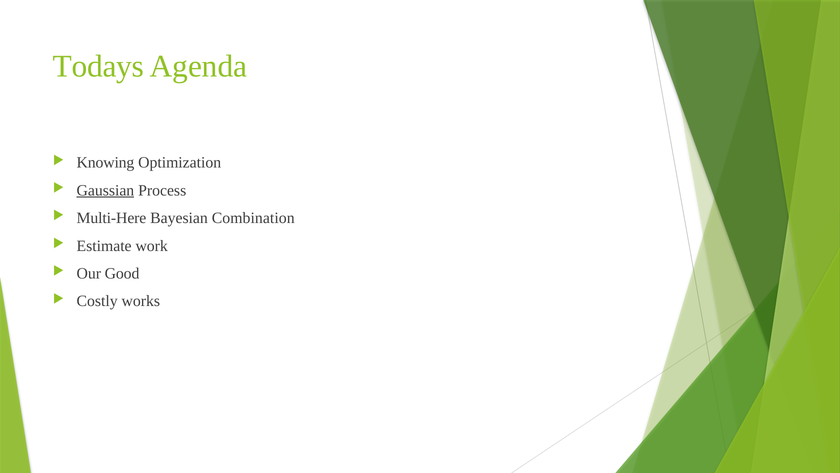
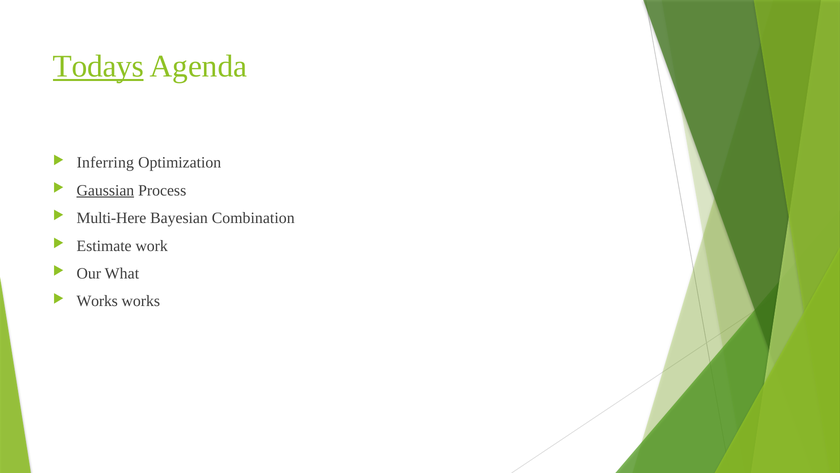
Todays underline: none -> present (98, 66)
Knowing: Knowing -> Inferring (105, 163)
Good: Good -> What (122, 273)
Costly: Costly -> Works (97, 301)
